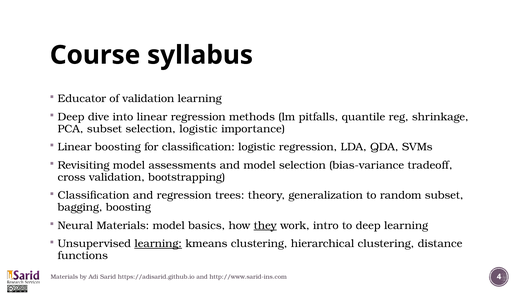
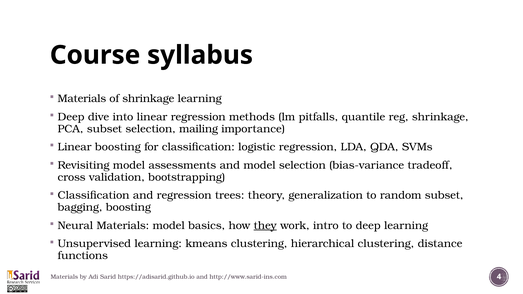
Educator: Educator -> Materials (82, 99)
of validation: validation -> shrinkage (148, 99)
selection logistic: logistic -> mailing (199, 129)
learning underline: present -> none (158, 244)
